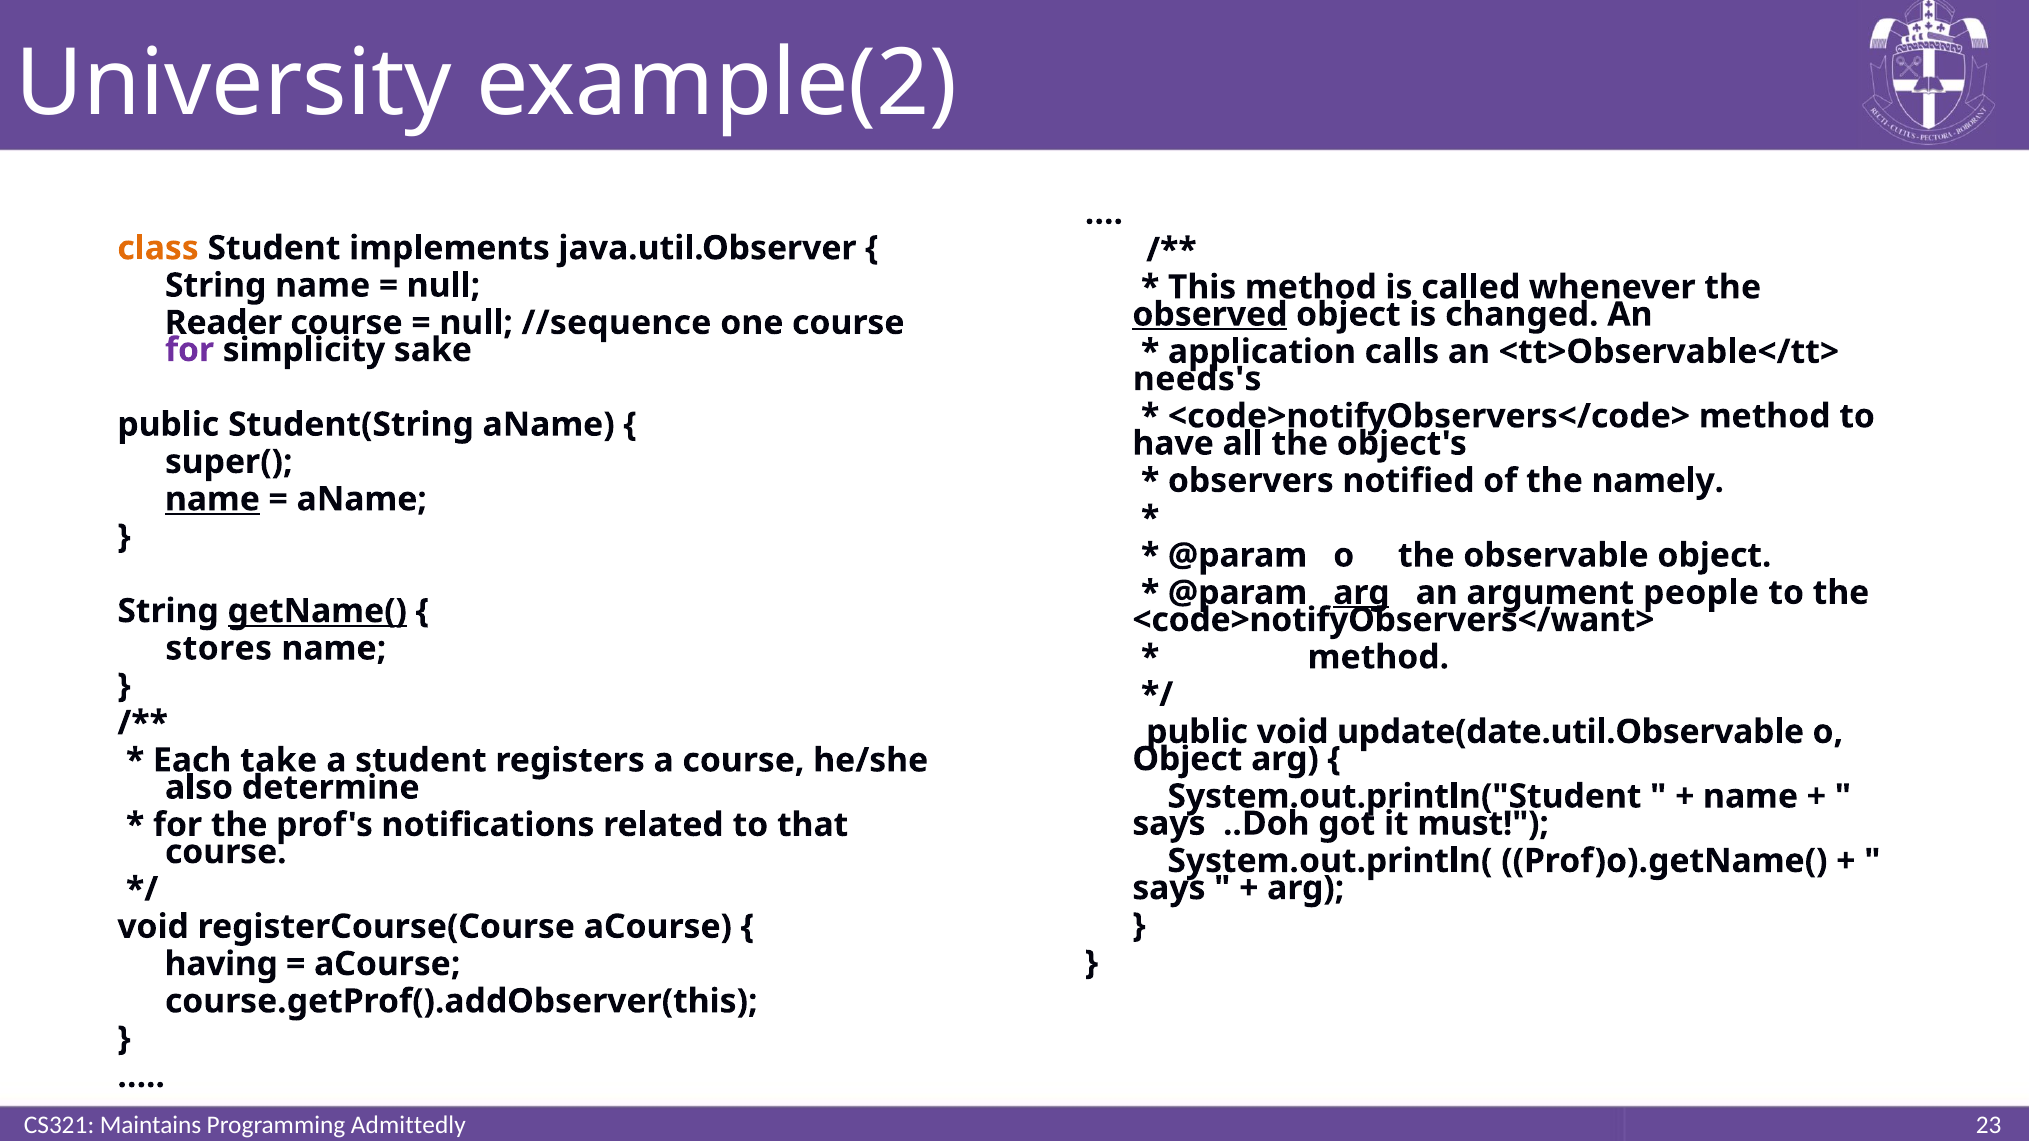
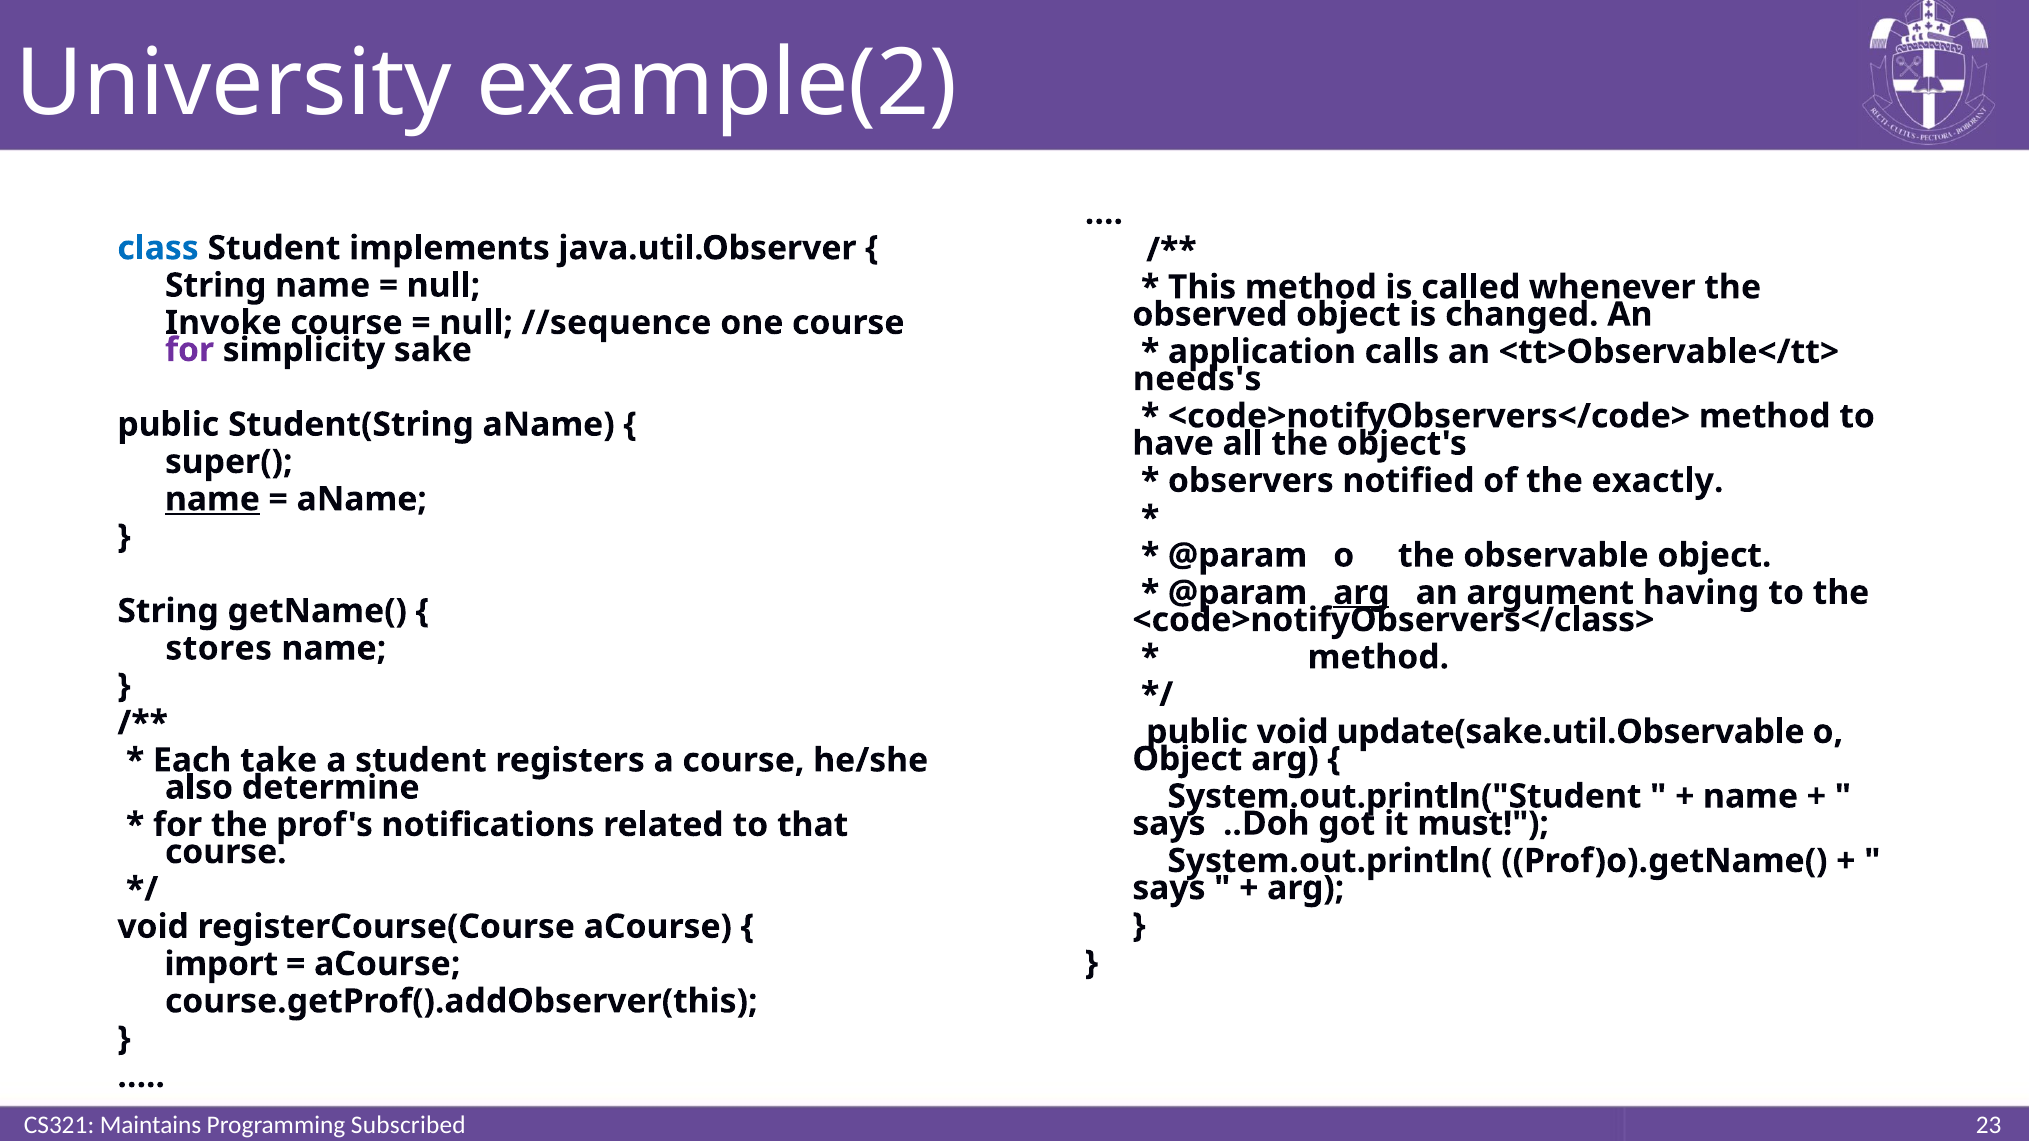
class colour: orange -> blue (158, 248)
observed underline: present -> none (1210, 315)
Reader: Reader -> Invoke (223, 323)
namely: namely -> exactly (1658, 481)
people: people -> having (1701, 593)
getName( underline: present -> none (317, 611)
<code>notifyObservers</want>: <code>notifyObservers</want> -> <code>notifyObservers</class> (1393, 620)
update(date.util.Observable: update(date.util.Observable -> update(sake.util.Observable (1571, 732)
having: having -> import (221, 964)
Admittedly: Admittedly -> Subscribed (408, 1126)
